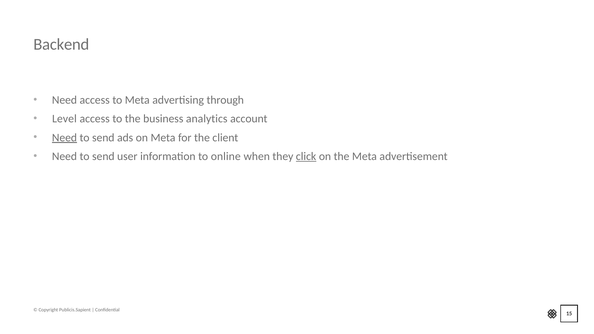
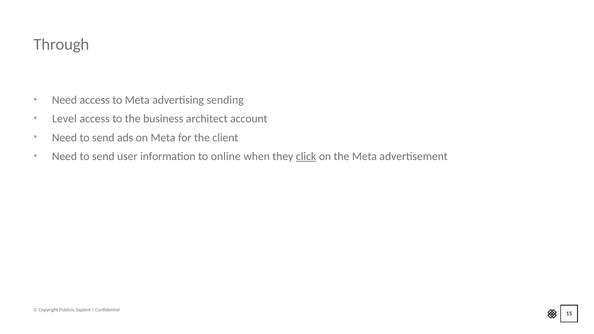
Backend: Backend -> Through (61, 44)
through: through -> sending (225, 100)
analytics: analytics -> architect (207, 119)
Need underline: present -> none (64, 138)
